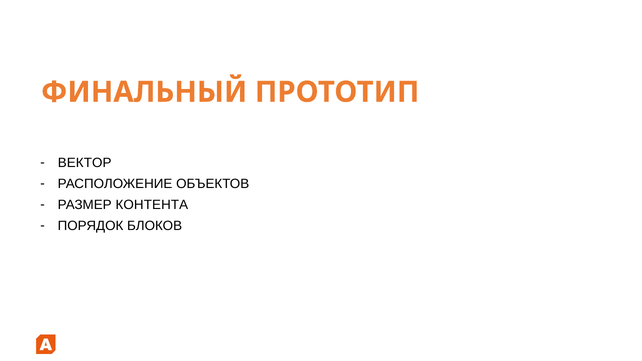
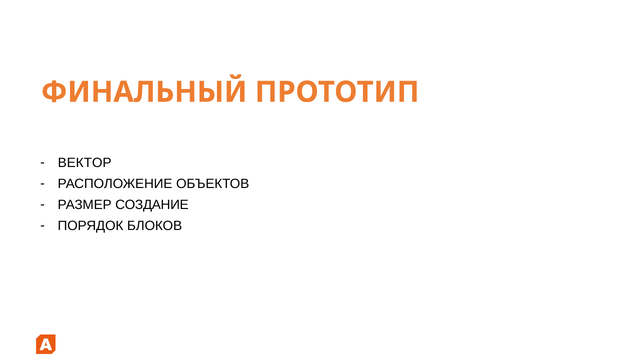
КОНТЕНТА: КОНТЕНТА -> СОЗДАНИЕ (152, 205)
